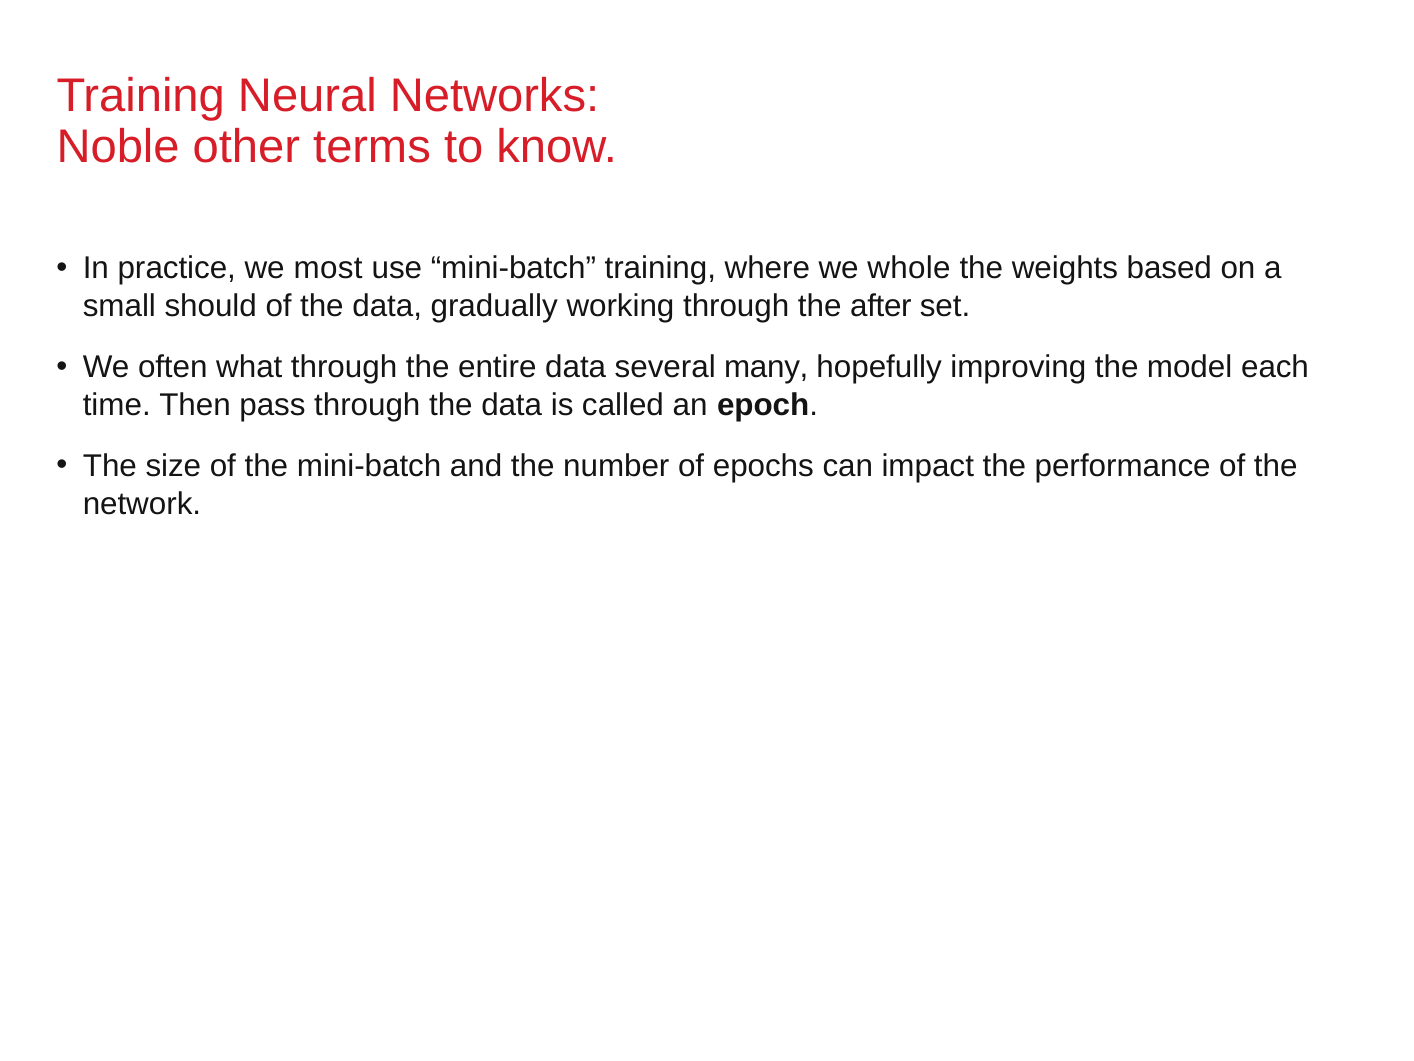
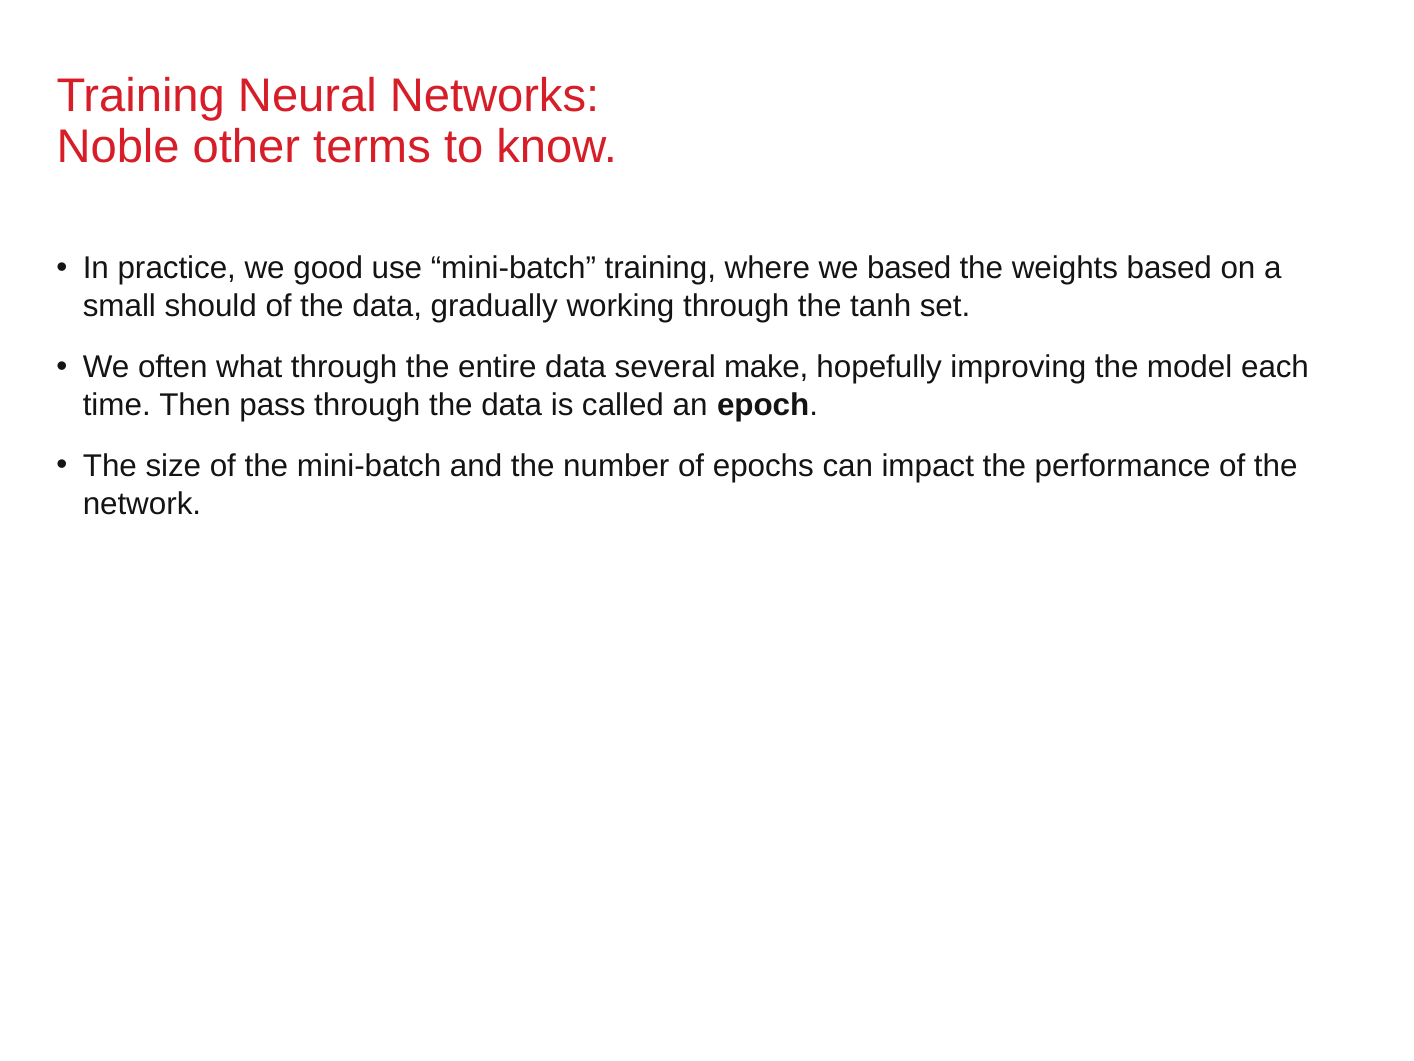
most: most -> good (328, 268)
we whole: whole -> based (909, 268)
after: after -> tanh (881, 306)
many: many -> make (766, 367)
